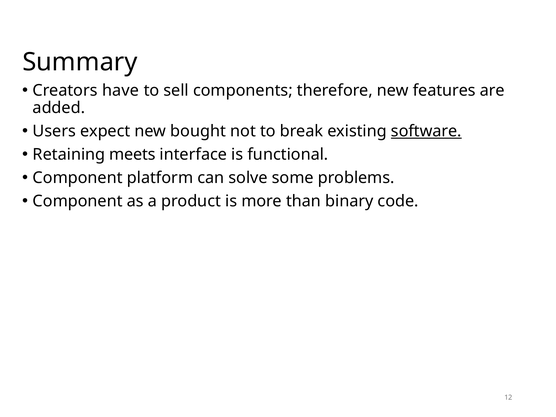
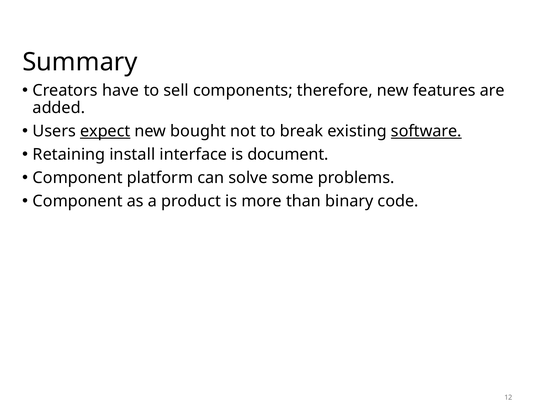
expect underline: none -> present (105, 131)
meets: meets -> install (132, 155)
functional: functional -> document (288, 155)
